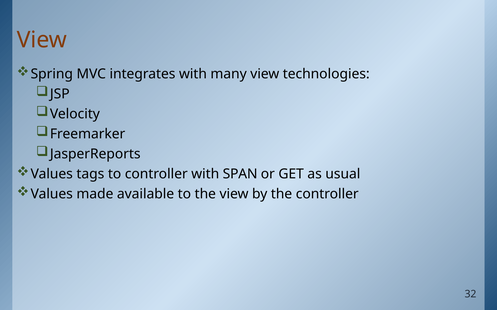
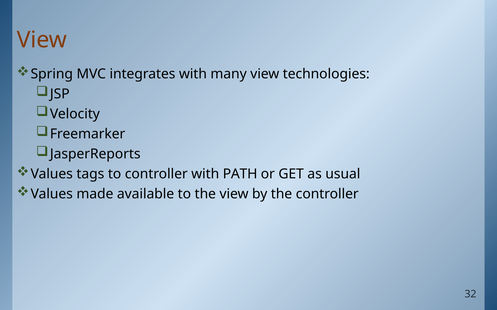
SPAN: SPAN -> PATH (240, 174)
